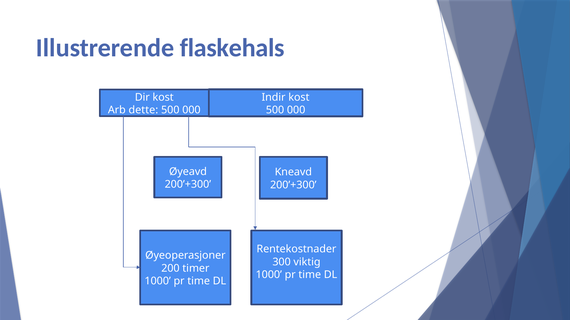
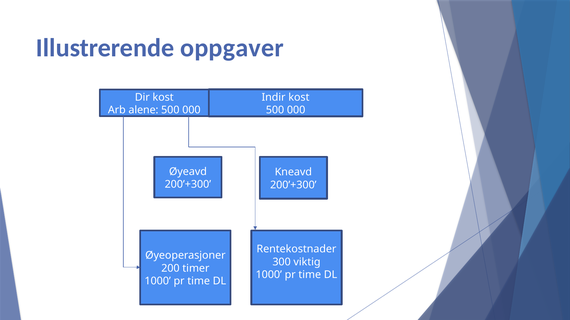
flaskehals: flaskehals -> oppgaver (232, 48)
dette: dette -> alene (143, 110)
